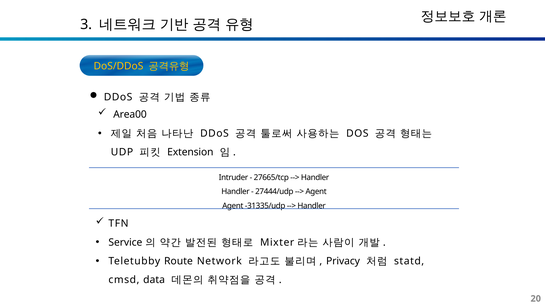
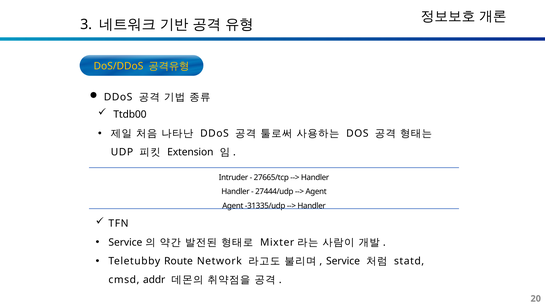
Area00: Area00 -> Ttdb00 (130, 114)
Privacy: Privacy -> Service (343, 261)
data: data -> addr (154, 279)
